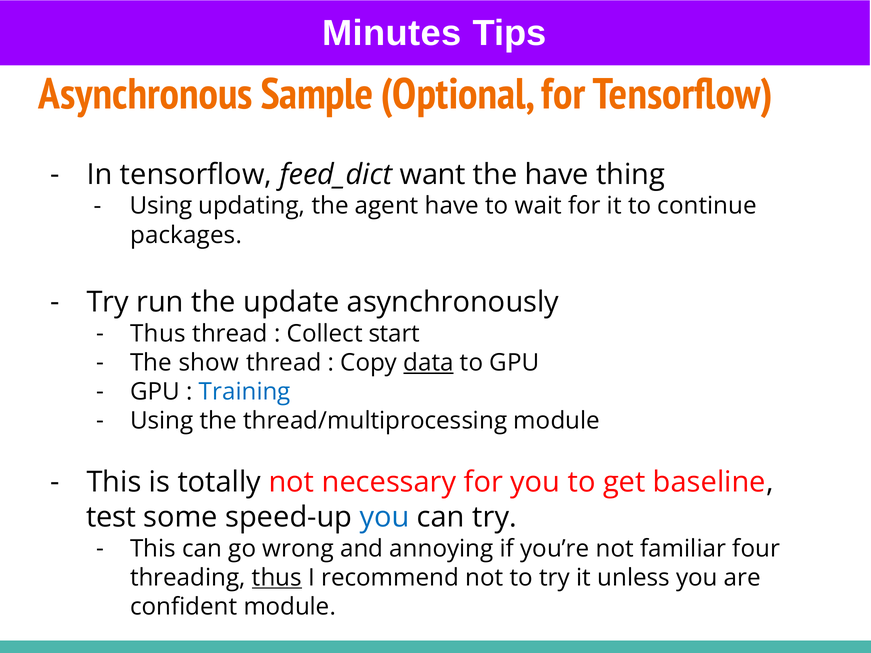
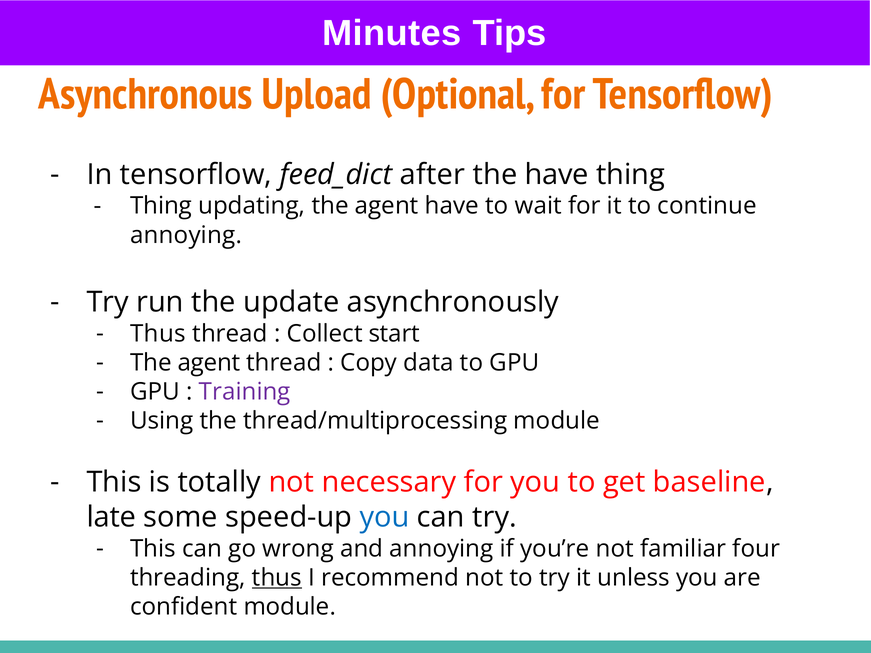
Sample: Sample -> Upload (317, 94)
want: want -> after (433, 174)
Using: Using -> Thing (161, 206)
packages: packages -> annoying (186, 235)
show: show -> agent (209, 363)
data underline: present -> none (428, 363)
Training colour: blue -> purple (245, 392)
test: test -> late (111, 517)
